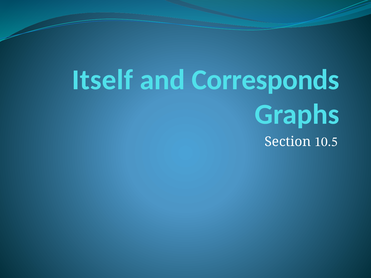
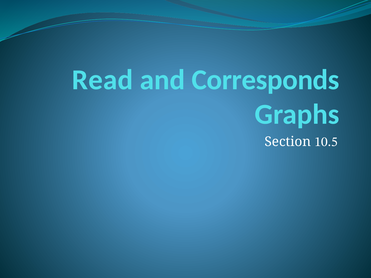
Itself: Itself -> Read (103, 80)
